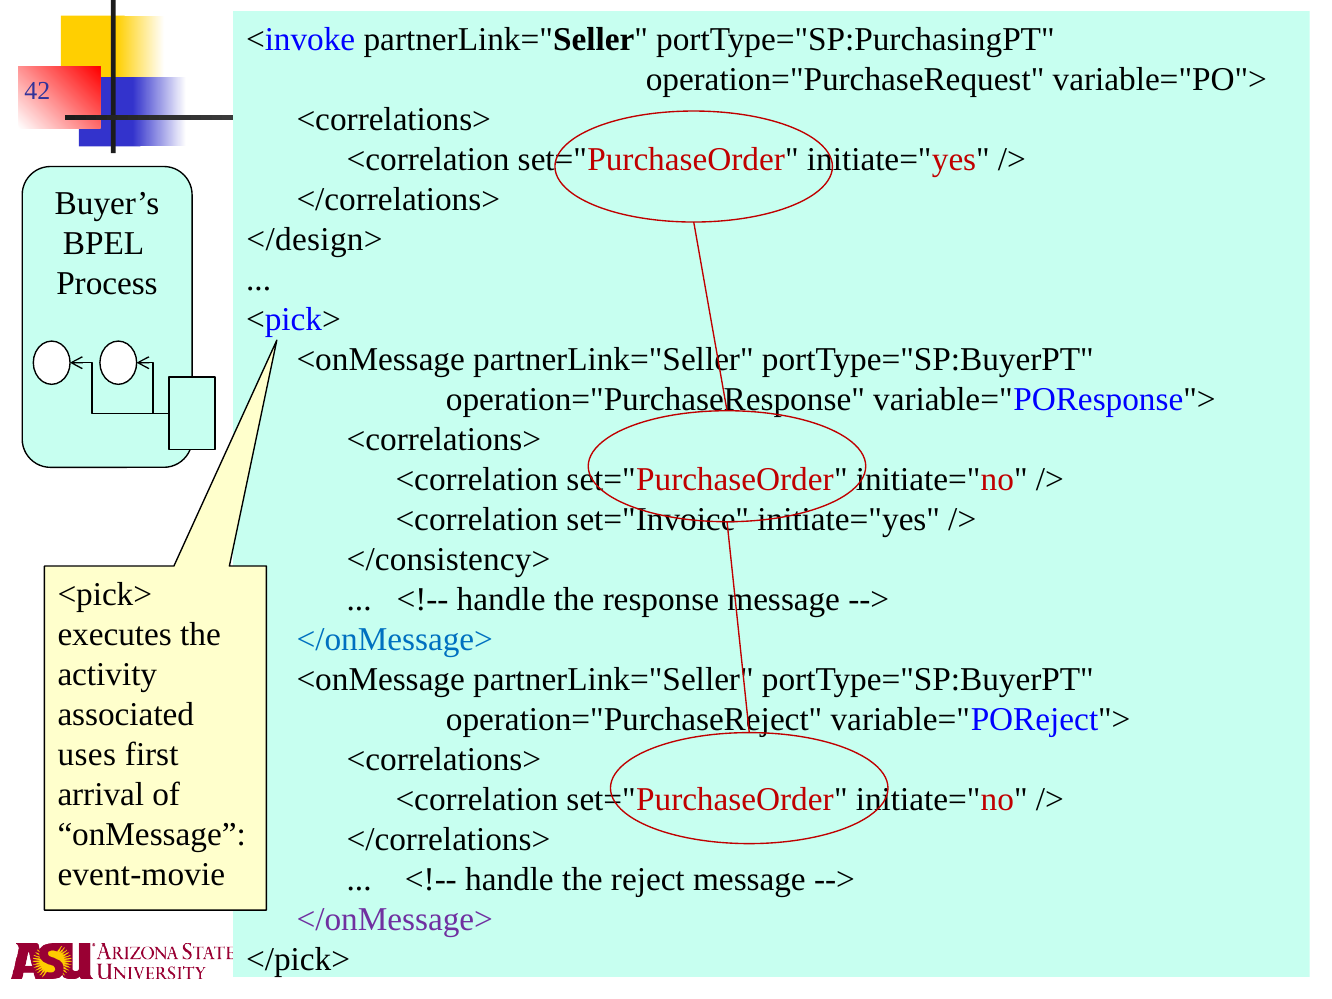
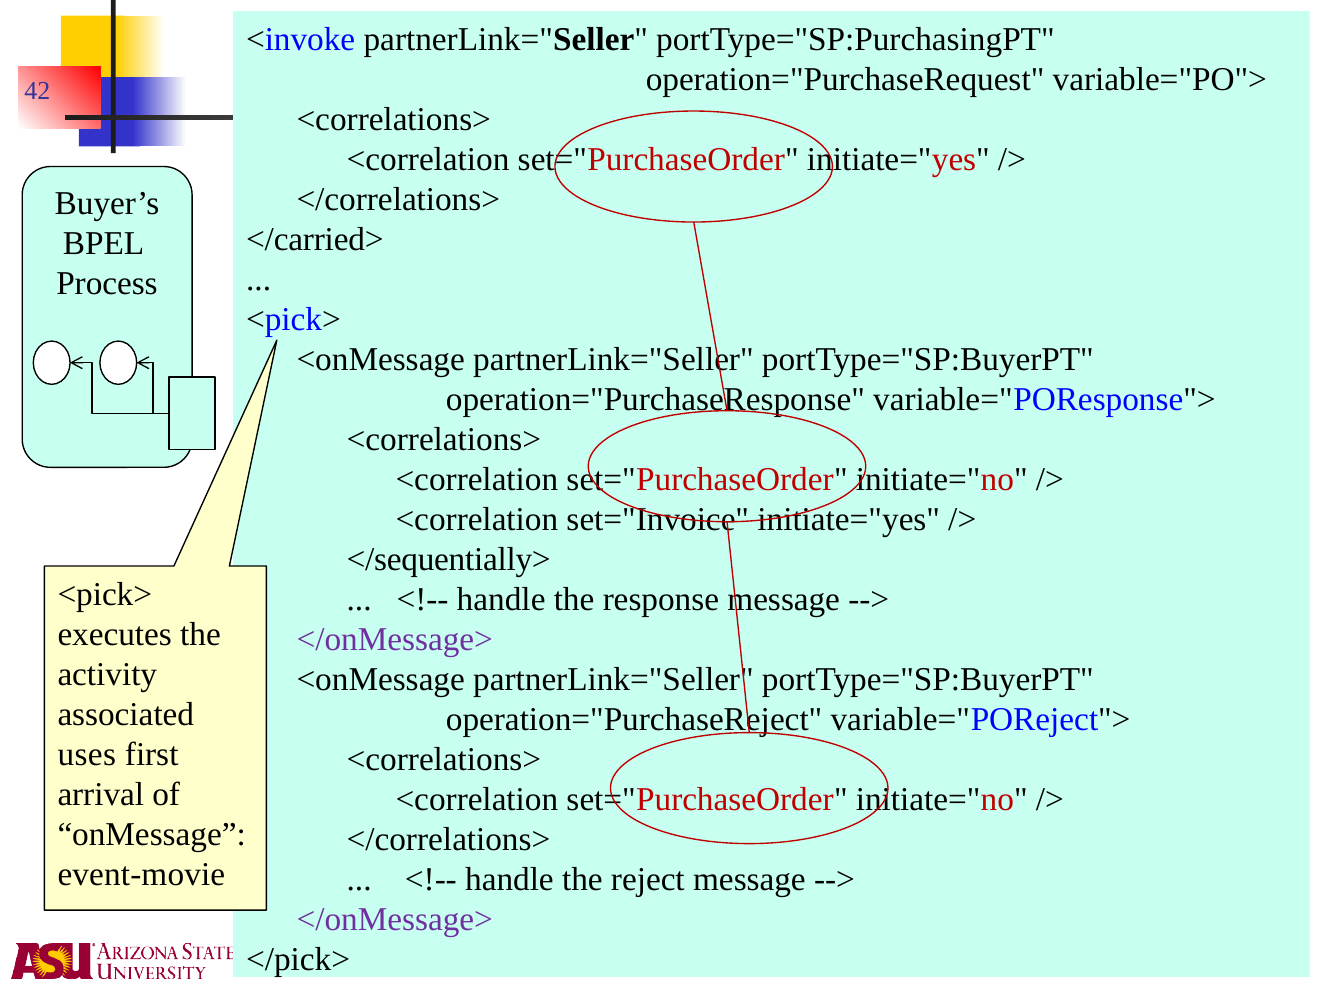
</design>: </design> -> </carried> (315, 240)
</consistency>: </consistency> -> </sequentially> (449, 559)
</onMessage> colour: blue -> purple (395, 639)
